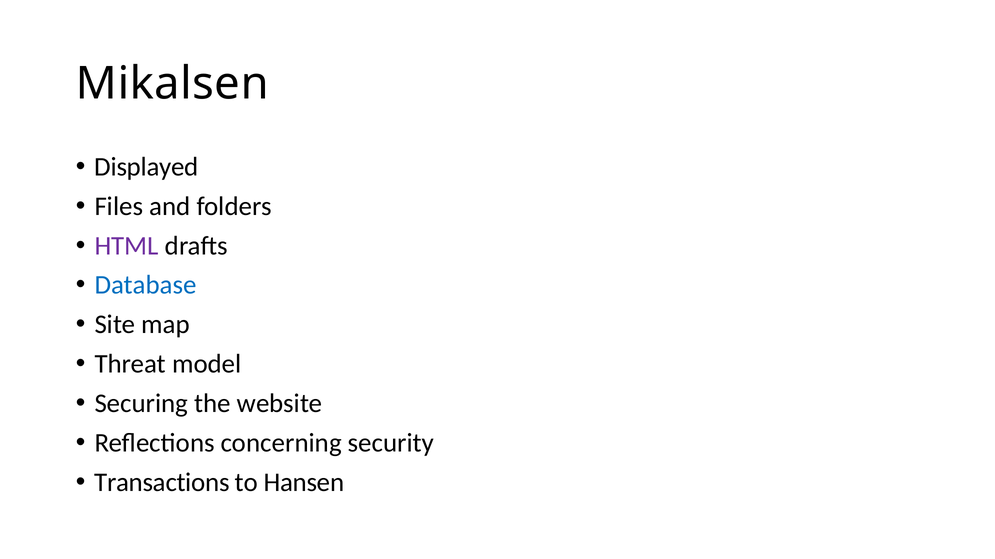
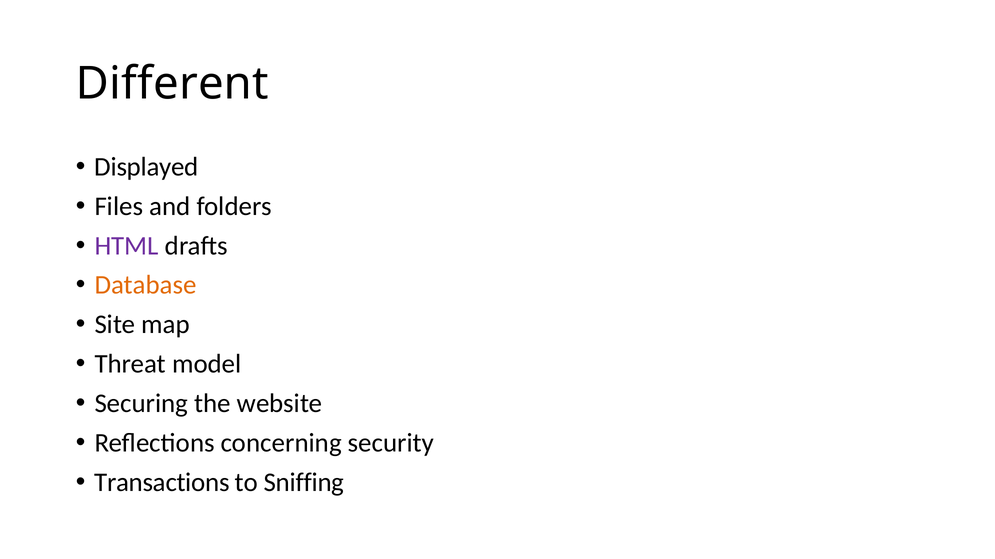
Mikalsen: Mikalsen -> Different (172, 84)
Database colour: blue -> orange (145, 285)
Hansen: Hansen -> Sniffing (304, 483)
